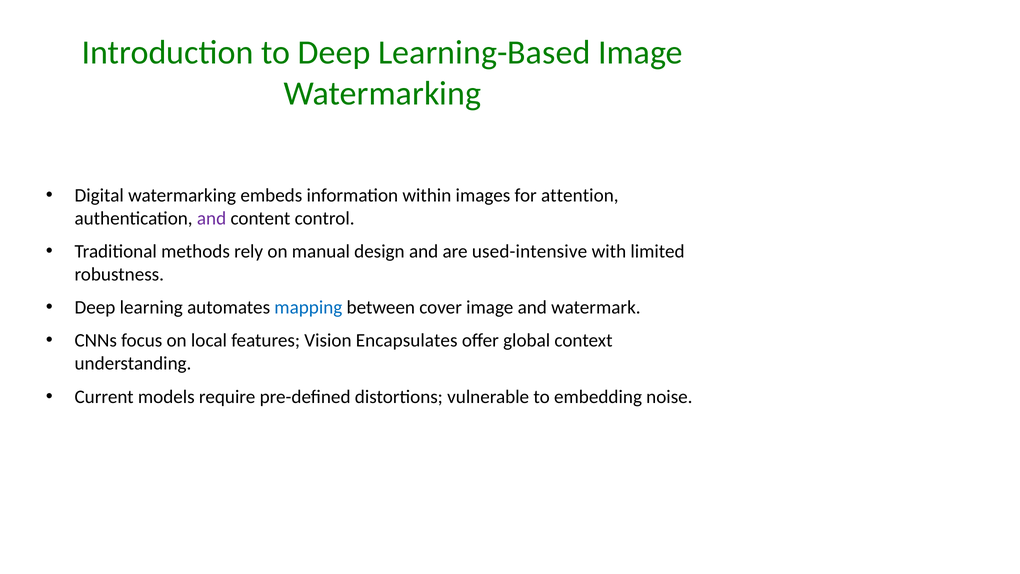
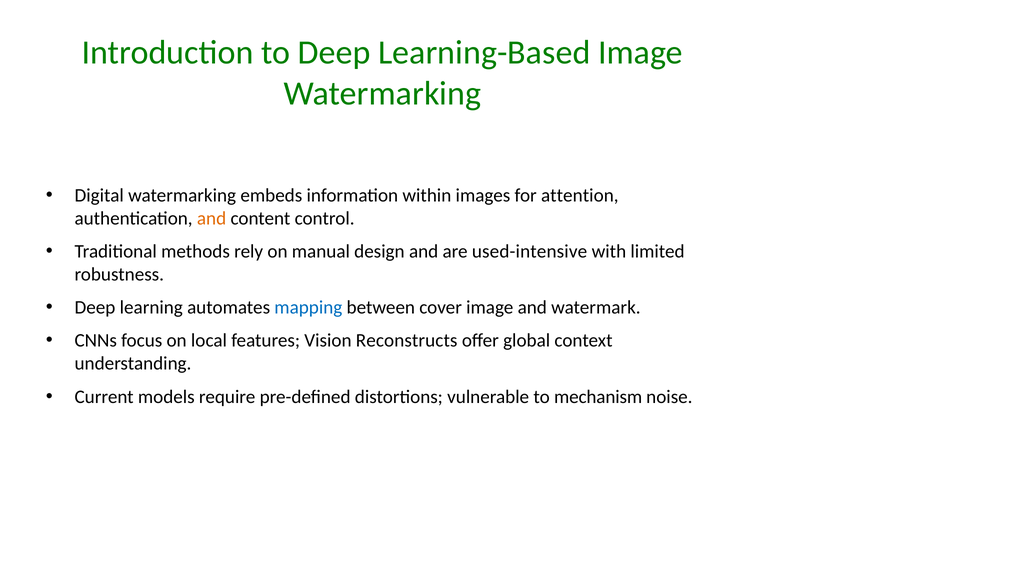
and colour: purple -> orange (212, 218)
Encapsulates: Encapsulates -> Reconstructs (407, 341)
embedding: embedding -> mechanism (598, 397)
